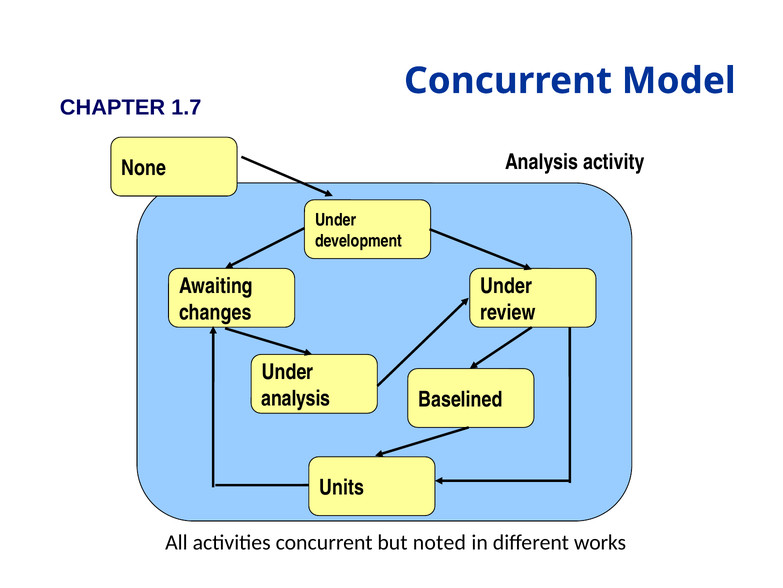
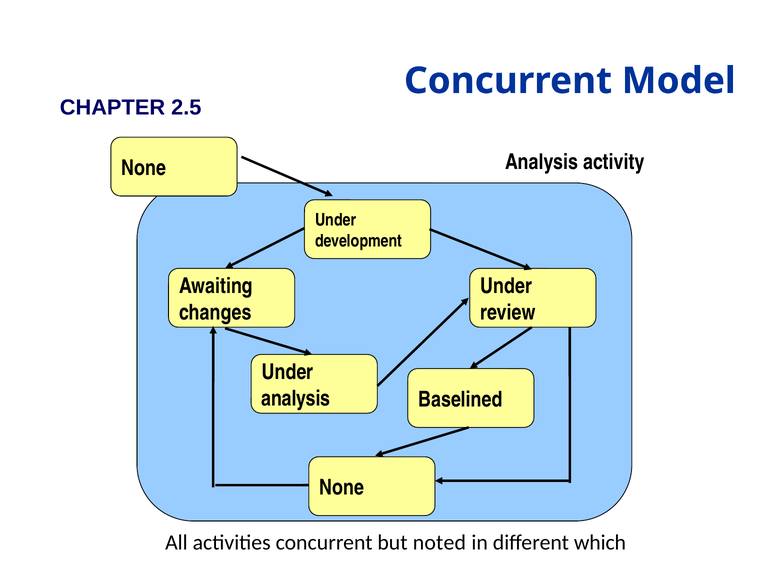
1.7: 1.7 -> 2.5 (186, 108)
Units: Units -> None (342, 487)
works: works -> which (600, 542)
